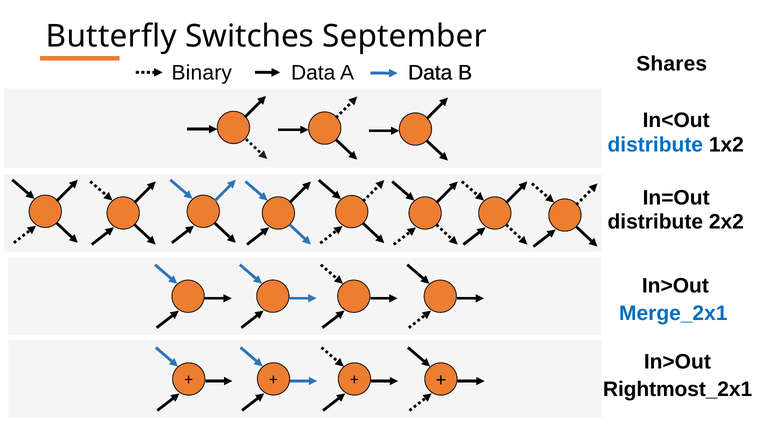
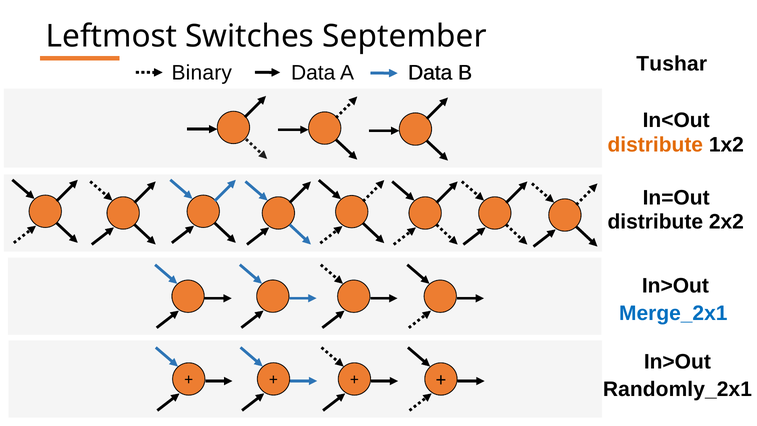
Butterfly: Butterfly -> Leftmost (111, 36)
Shares: Shares -> Tushar (672, 64)
distribute colour: blue -> orange (655, 145)
Rightmost_2x1: Rightmost_2x1 -> Randomly_2x1 (677, 389)
